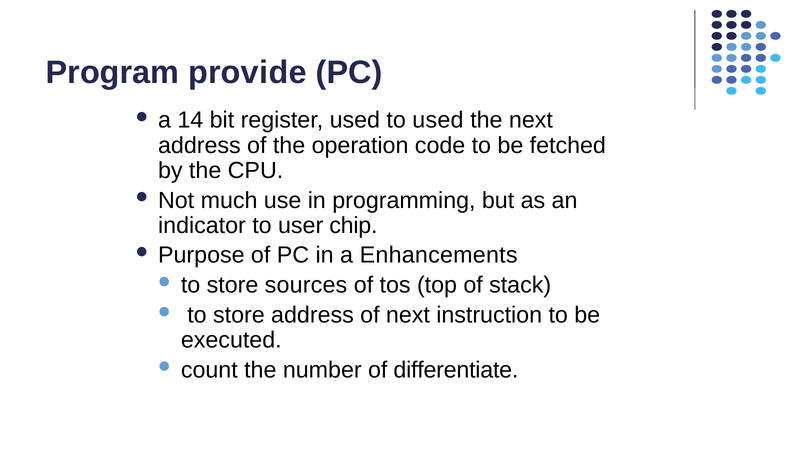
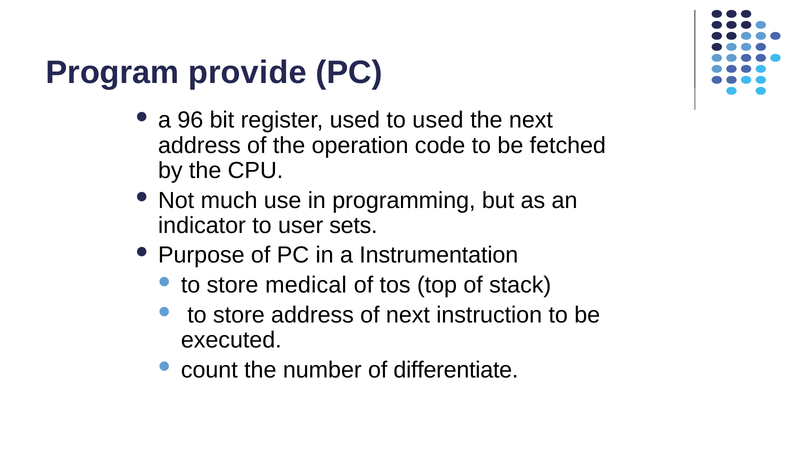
14: 14 -> 96 (190, 120)
chip: chip -> sets (353, 225)
Enhancements: Enhancements -> Instrumentation (439, 255)
sources: sources -> medical (306, 285)
